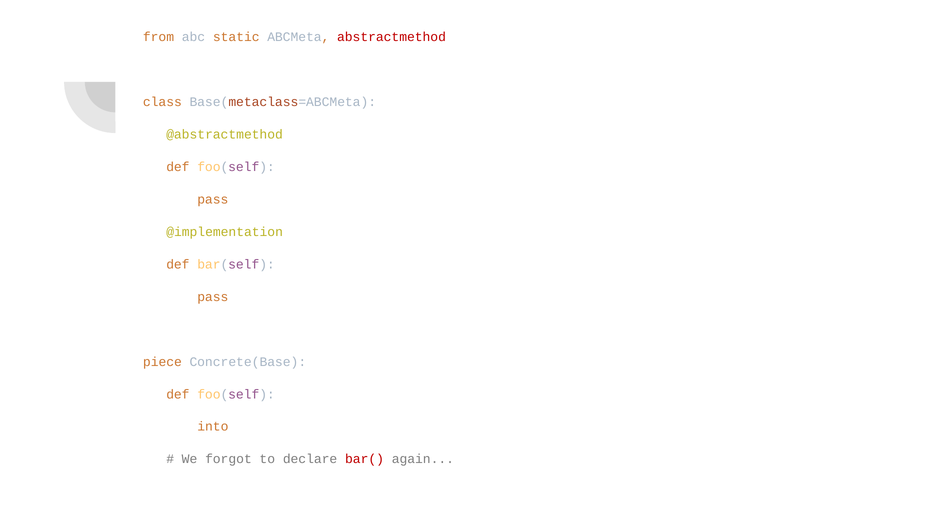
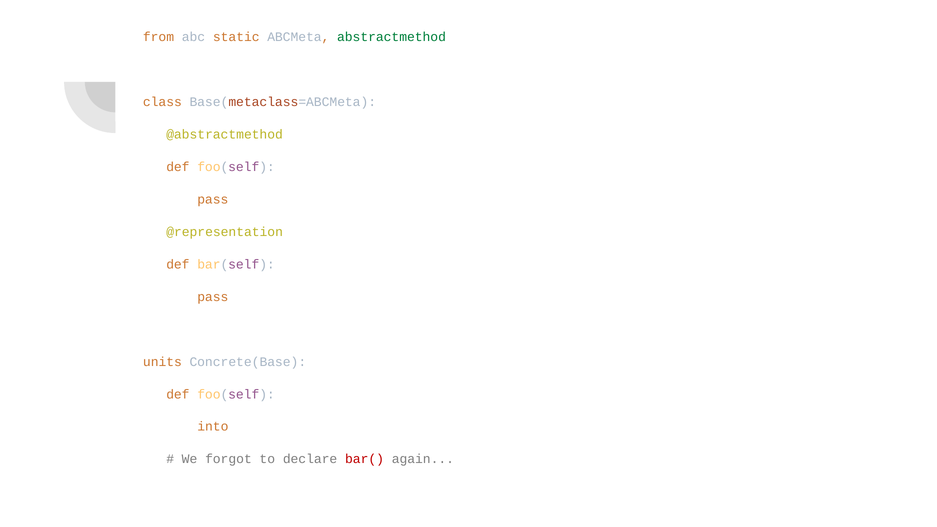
abstractmethod colour: red -> green (392, 37)
@implementation: @implementation -> @representation (225, 232)
piece: piece -> units (162, 362)
